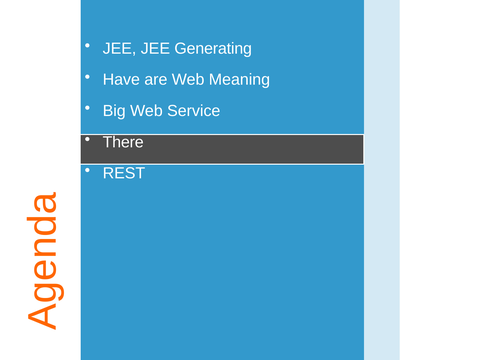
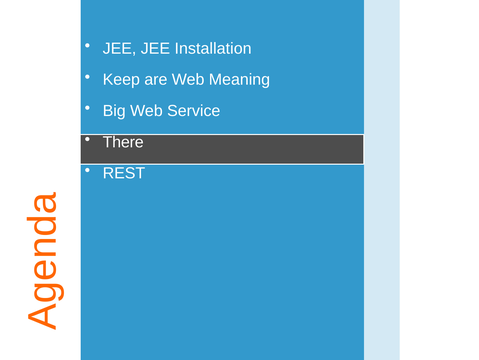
Generating: Generating -> Installation (213, 48)
Have: Have -> Keep (121, 79)
